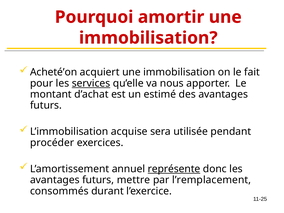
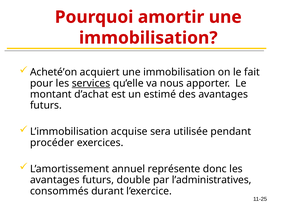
représente underline: present -> none (174, 169)
mettre: mettre -> double (134, 180)
l’remplacement: l’remplacement -> l’administratives (212, 180)
